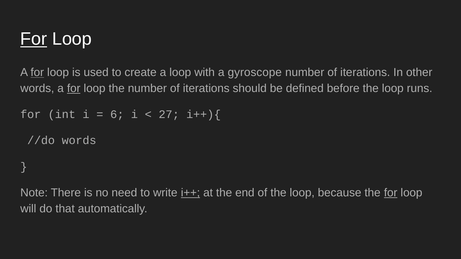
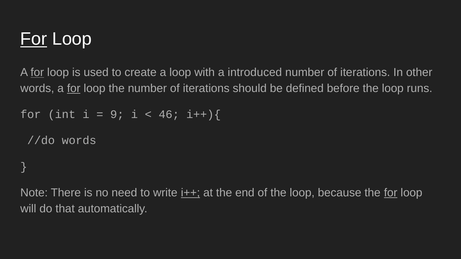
gyroscope: gyroscope -> introduced (255, 72)
6: 6 -> 9 (117, 115)
27: 27 -> 46 (169, 115)
